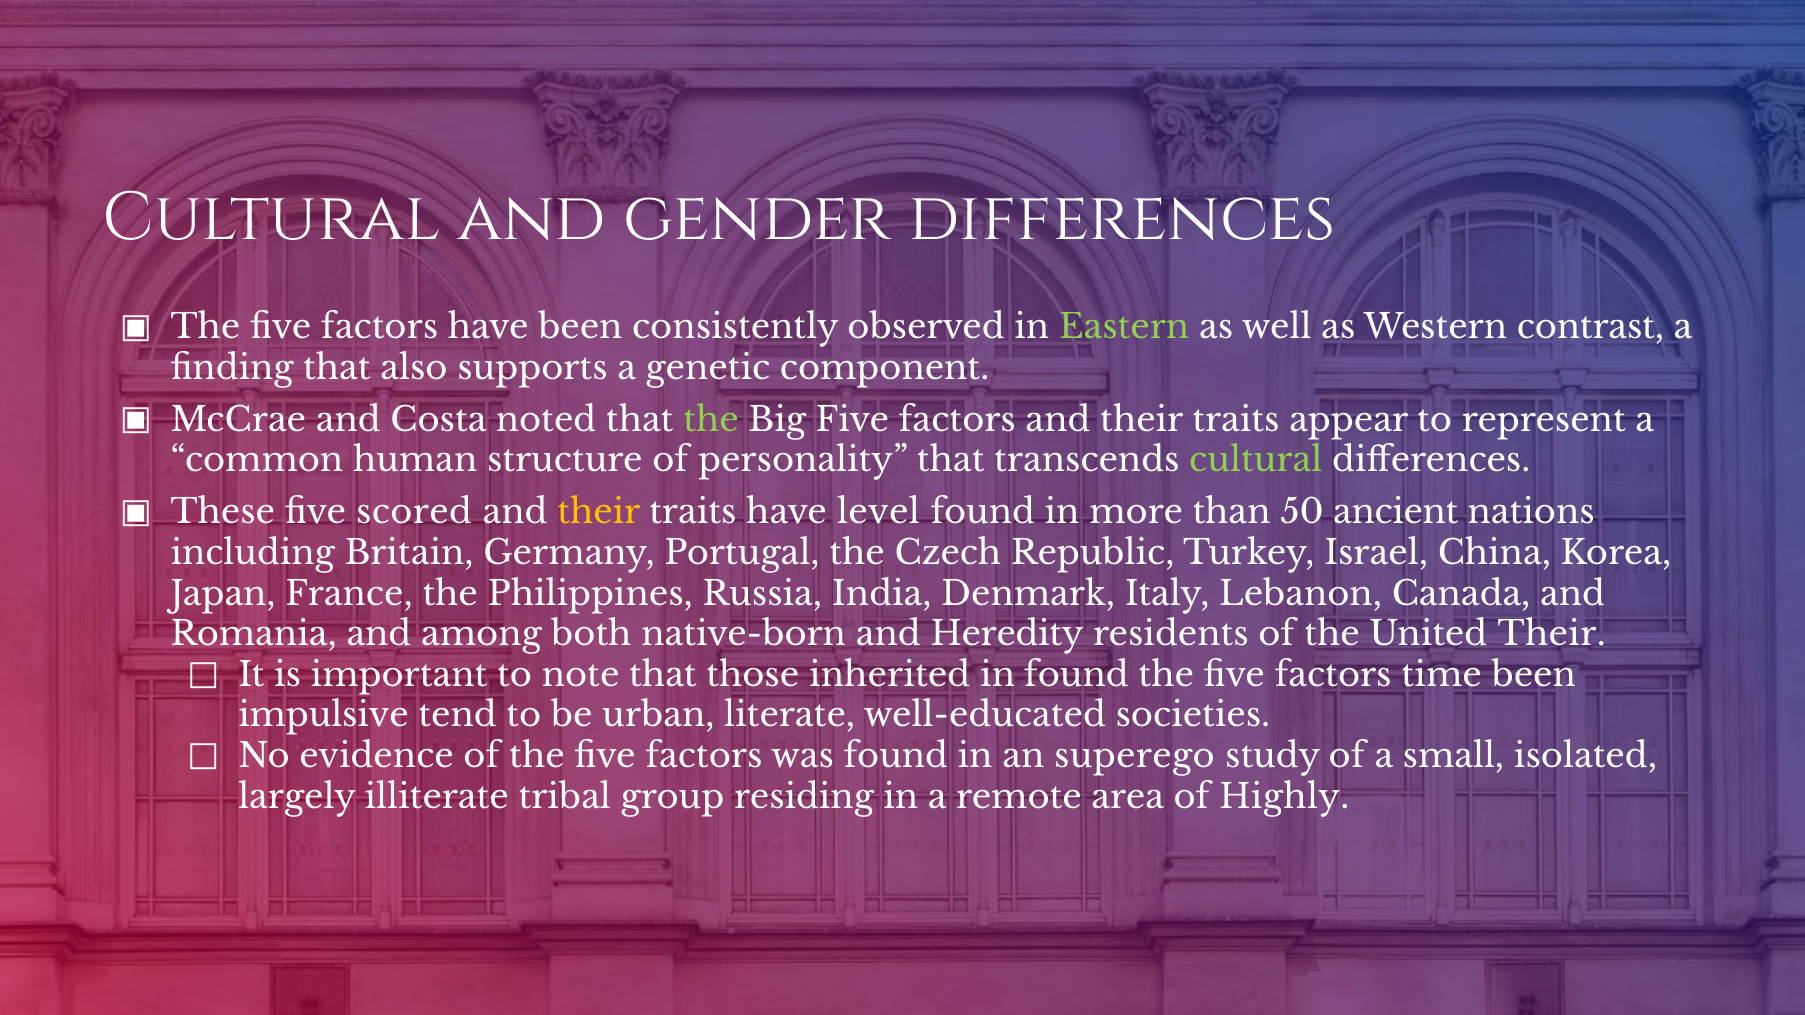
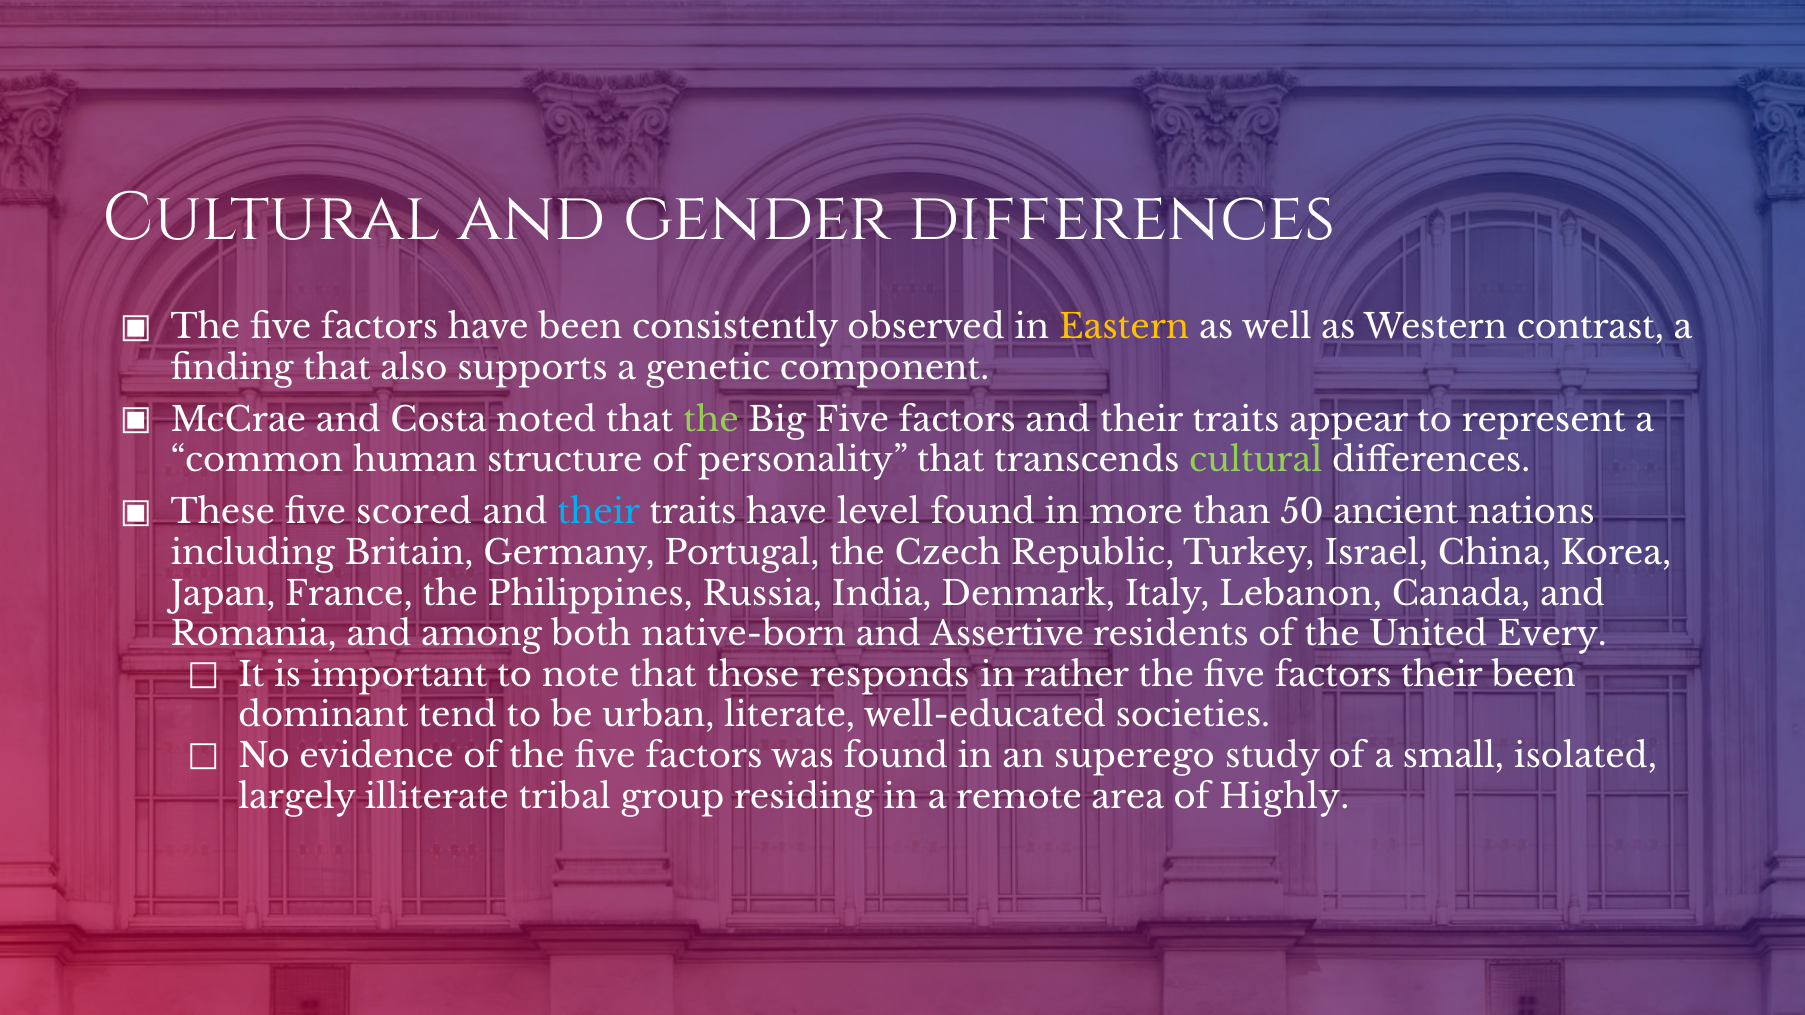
Eastern colour: light green -> yellow (1124, 328)
their colour: yellow -> light blue (599, 513)
Heredity: Heredity -> Assertive (1007, 635)
United Their: Their -> Every (1552, 635)
inherited: inherited -> responds (890, 675)
in found: found -> rather (1076, 675)
factors time: time -> their (1442, 675)
impulsive: impulsive -> dominant (324, 716)
